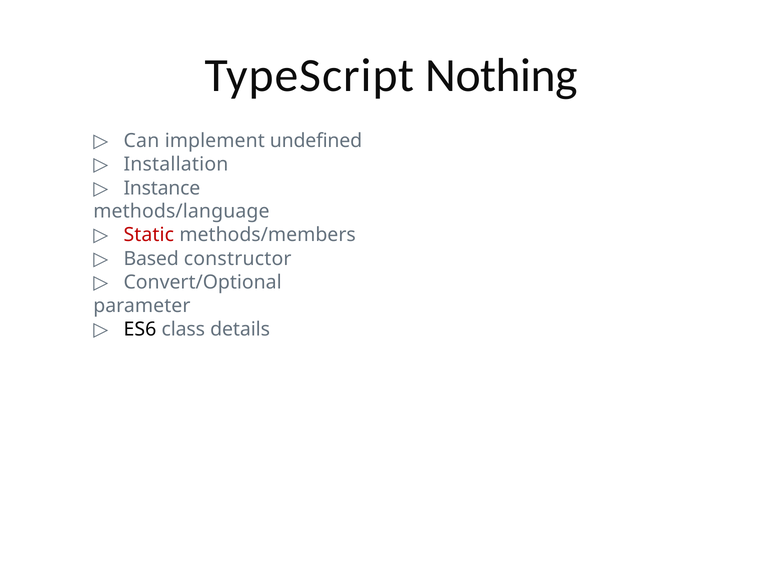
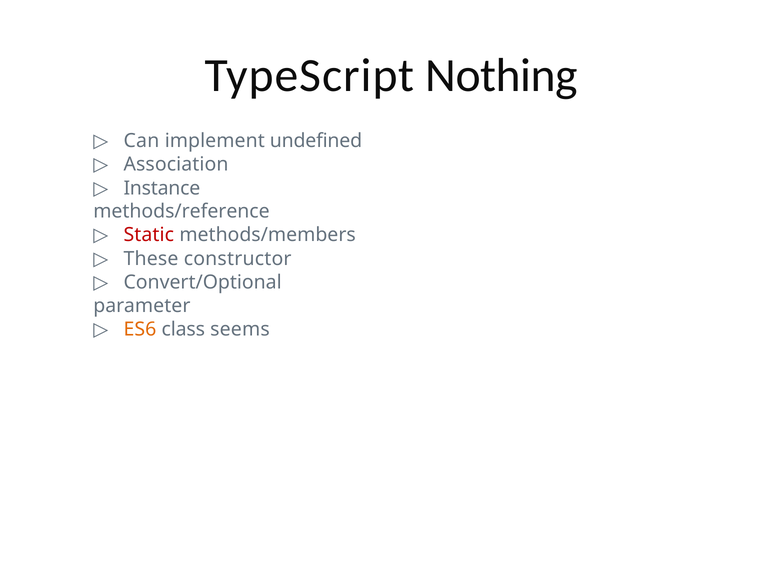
Installation: Installation -> Association (176, 165)
methods/language: methods/language -> methods/reference (181, 212)
Based: Based -> These (151, 259)
ES6 colour: black -> orange (140, 329)
details: details -> seems (240, 329)
